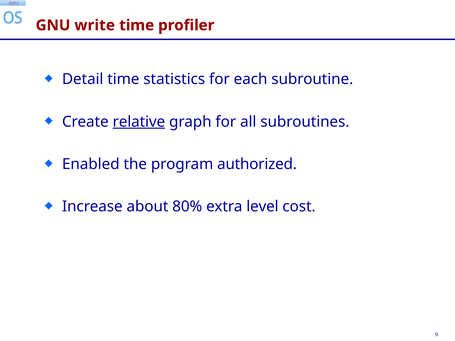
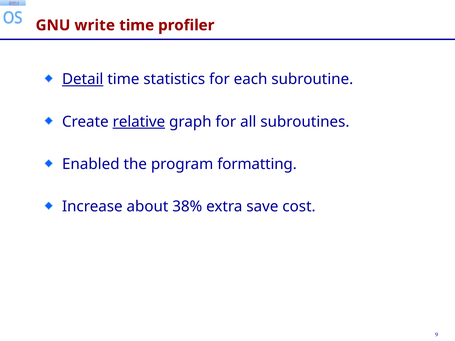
Detail underline: none -> present (83, 79)
authorized: authorized -> formatting (257, 164)
80%: 80% -> 38% (187, 207)
level: level -> save (262, 207)
